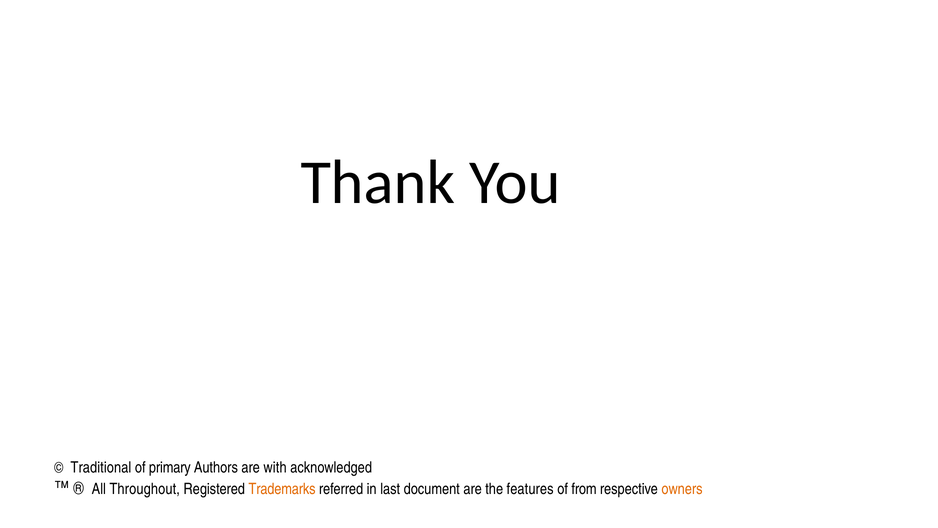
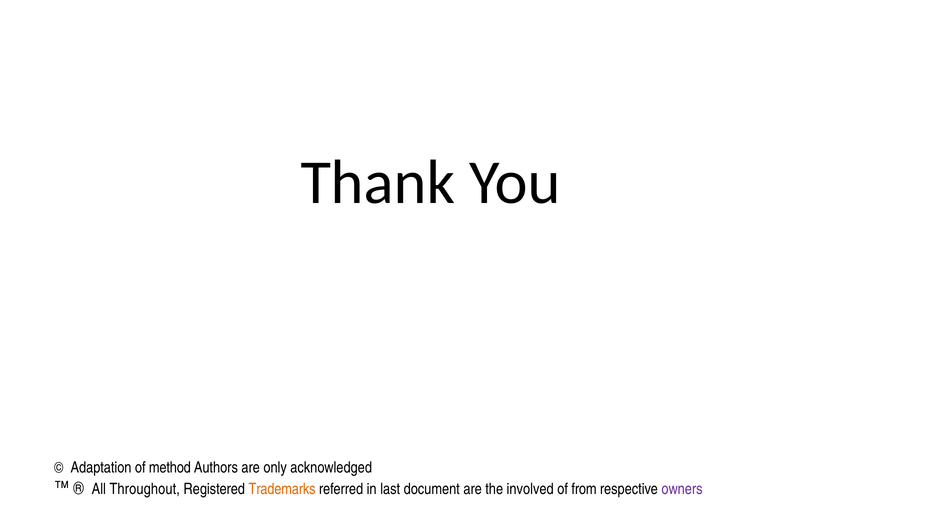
Traditional: Traditional -> Adaptation (101, 467)
primary: primary -> method (170, 467)
with: with -> only (275, 467)
features: features -> involved (530, 489)
owners colour: orange -> purple (682, 489)
